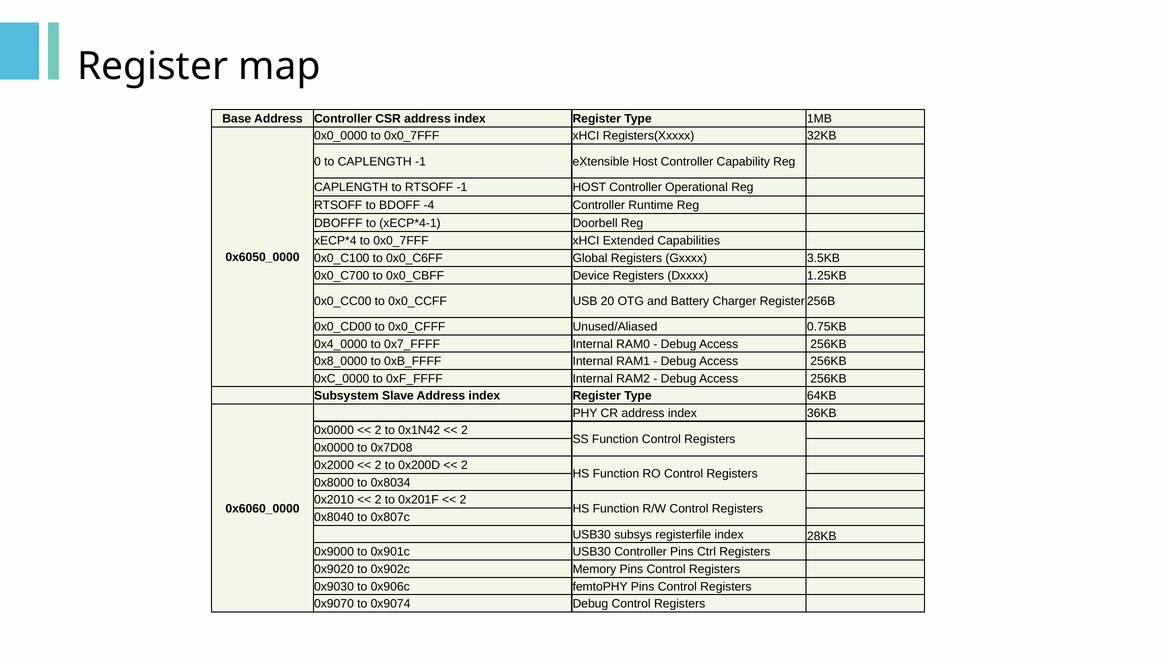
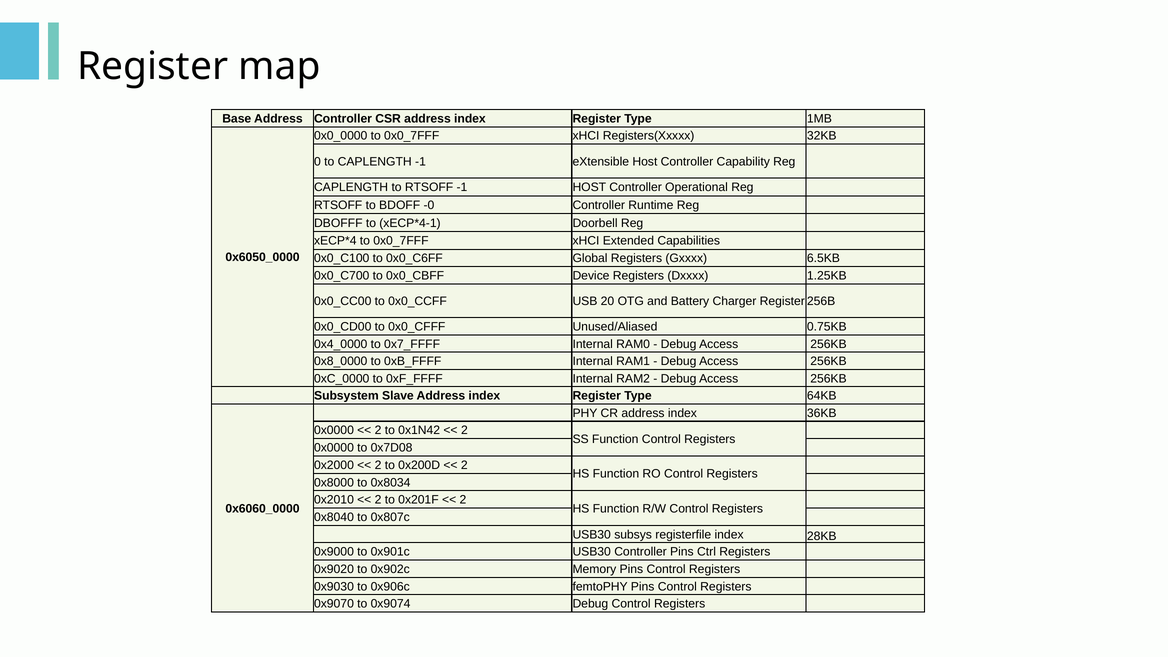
-4: -4 -> -0 (429, 205)
3.5KB: 3.5KB -> 6.5KB (823, 258)
